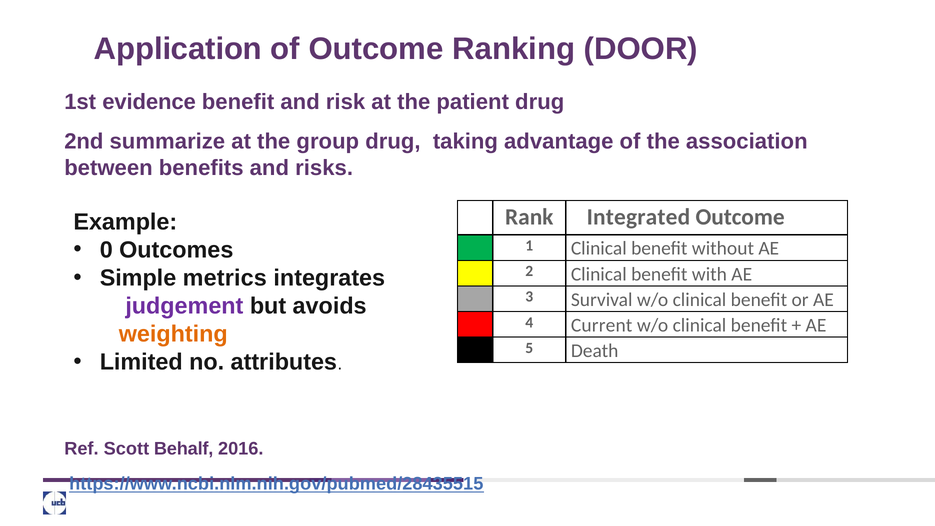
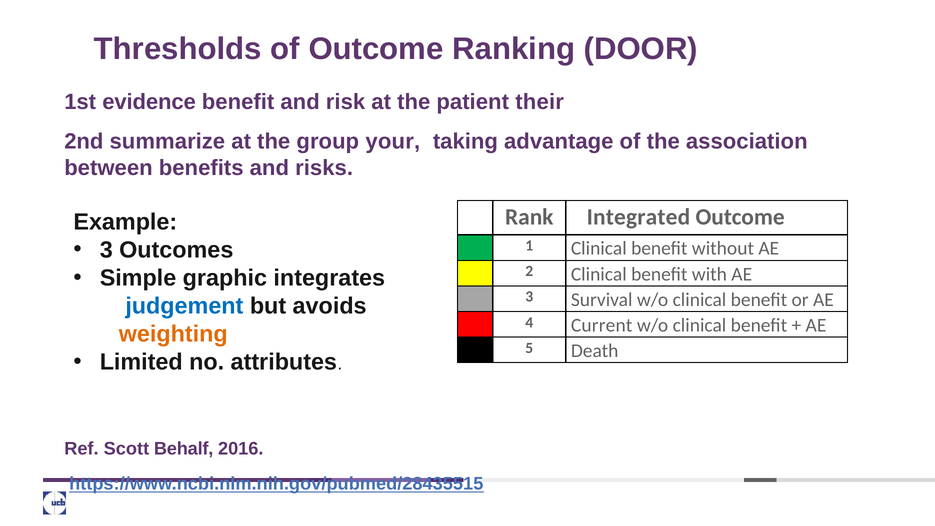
Application: Application -> Thresholds (178, 49)
patient drug: drug -> their (540, 102)
group drug: drug -> your (393, 141)
0: 0 -> 3 (106, 250)
metrics: metrics -> graphic (225, 278)
judgement colour: purple -> blue (184, 306)
